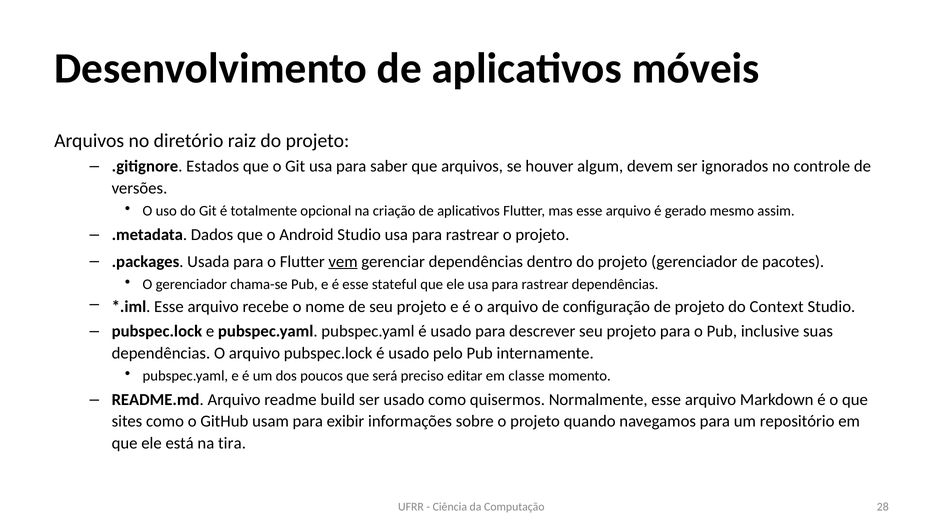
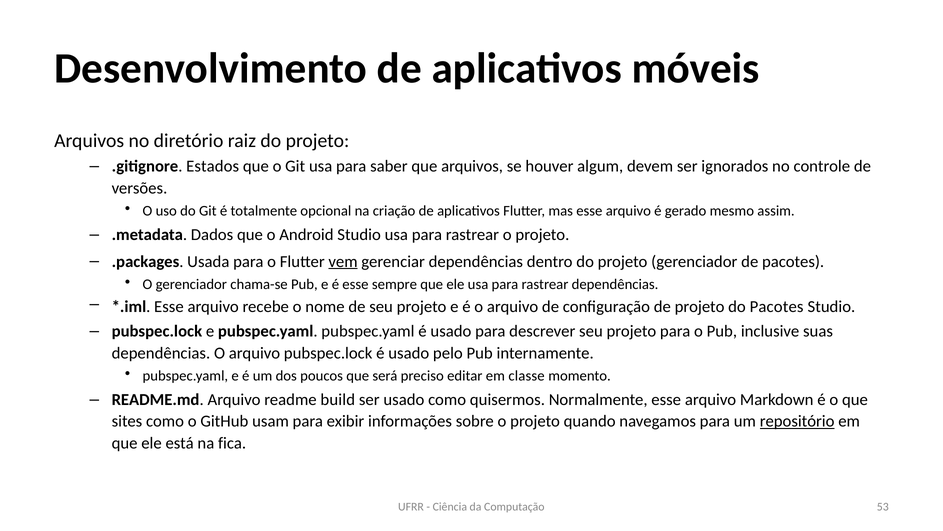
stateful: stateful -> sempre (394, 284)
do Context: Context -> Pacotes (777, 306)
repositório underline: none -> present (797, 421)
tira: tira -> fica (232, 443)
28: 28 -> 53 (883, 506)
